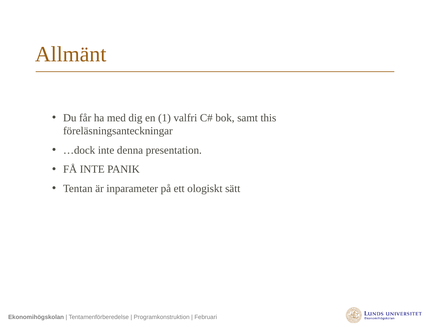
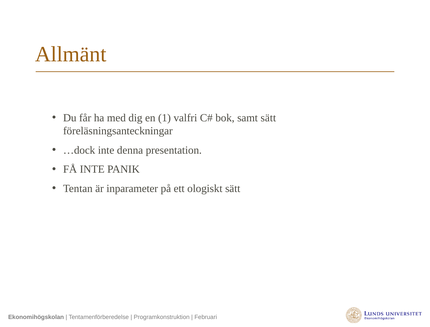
samt this: this -> sätt (268, 118)
